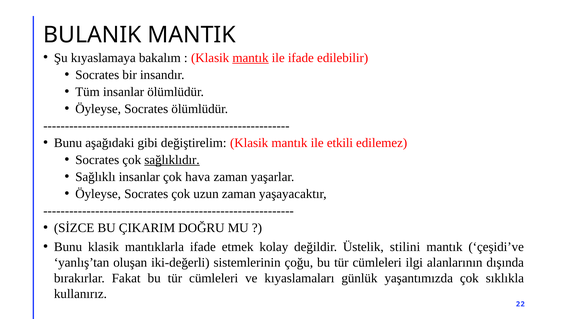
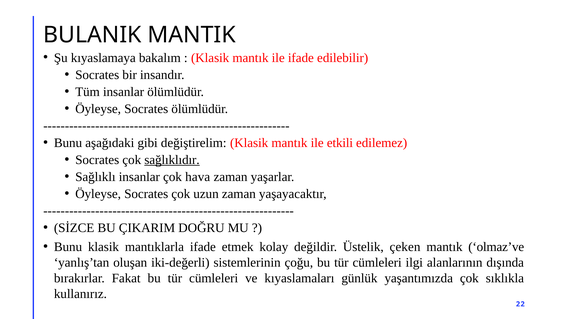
mantık underline: present -> none (250, 58)
stilini: stilini -> çeken (405, 247)
çeşidi’ve: çeşidi’ve -> olmaz’ve (496, 247)
